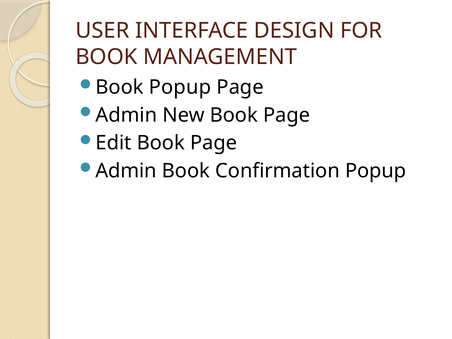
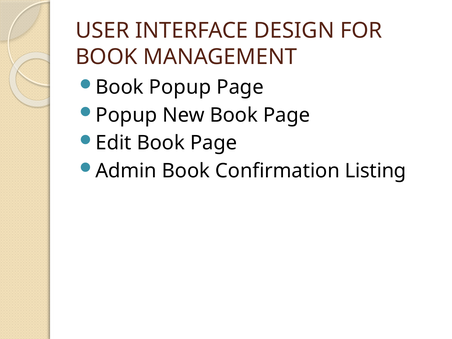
Admin: Admin -> Popup (126, 115)
Confirmation Popup: Popup -> Listing (376, 171)
